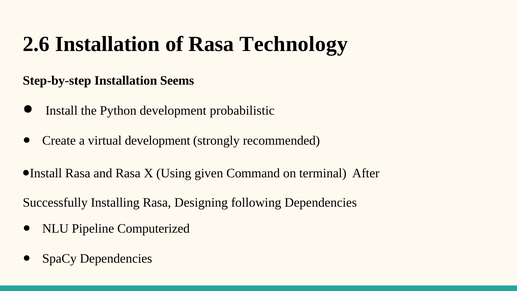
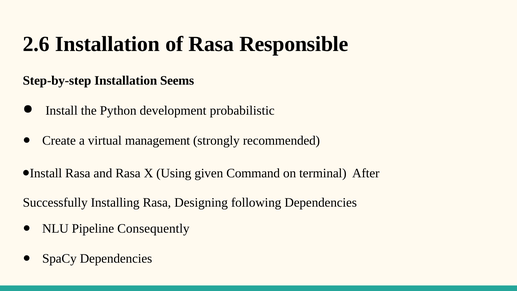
Technology: Technology -> Responsible (294, 44)
virtual development: development -> management (158, 140)
Computerized: Computerized -> Consequently (153, 228)
